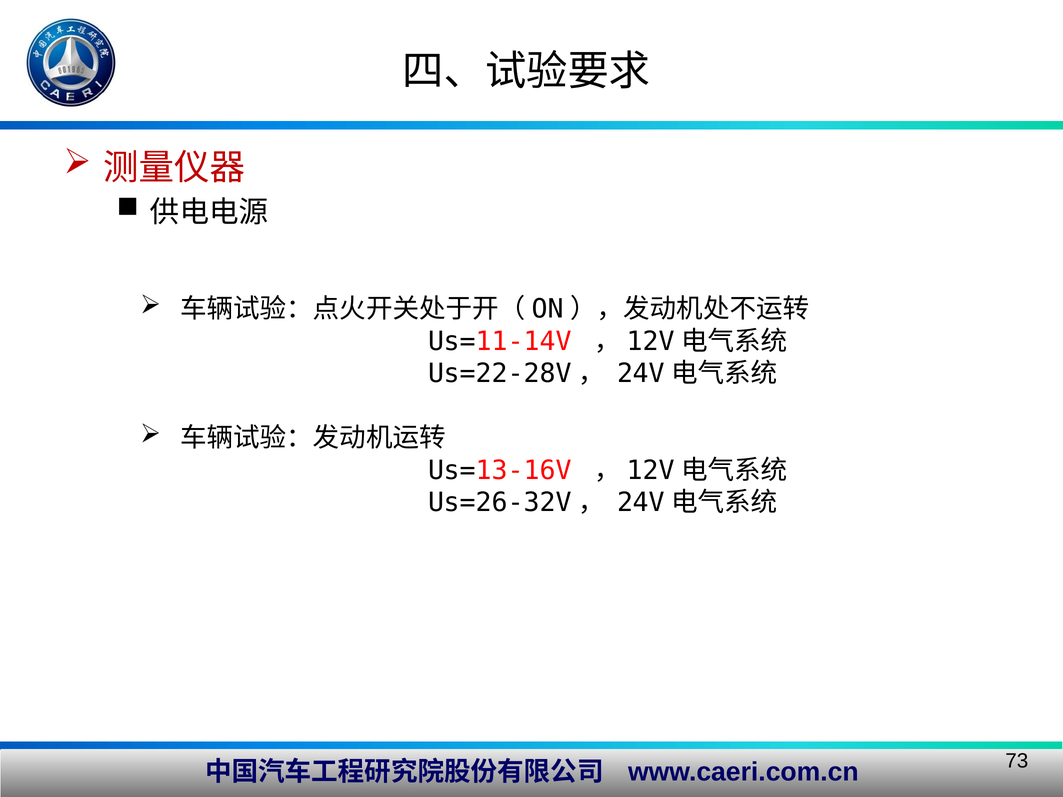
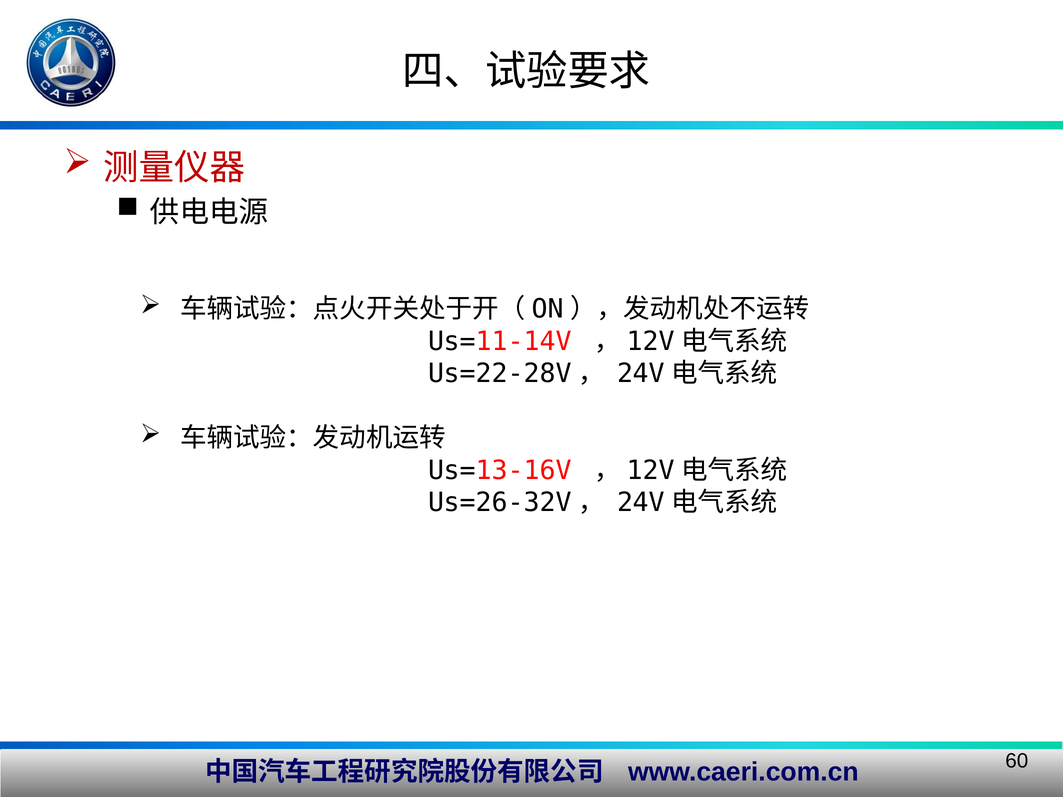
73: 73 -> 60 (1017, 761)
